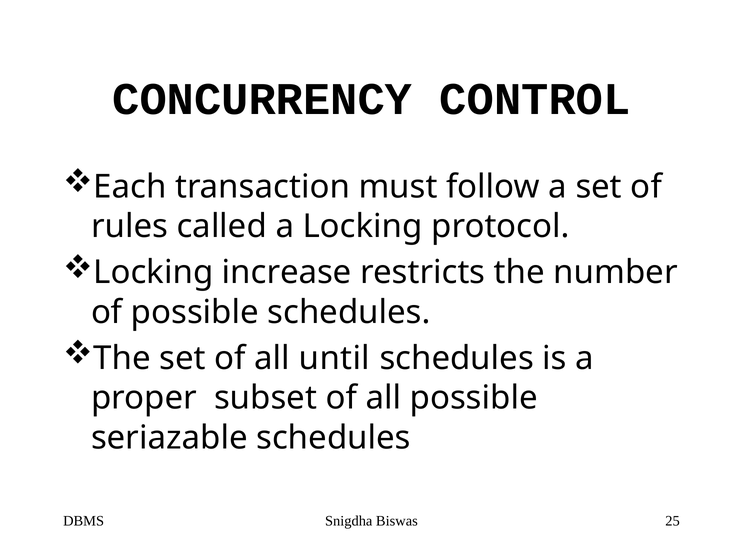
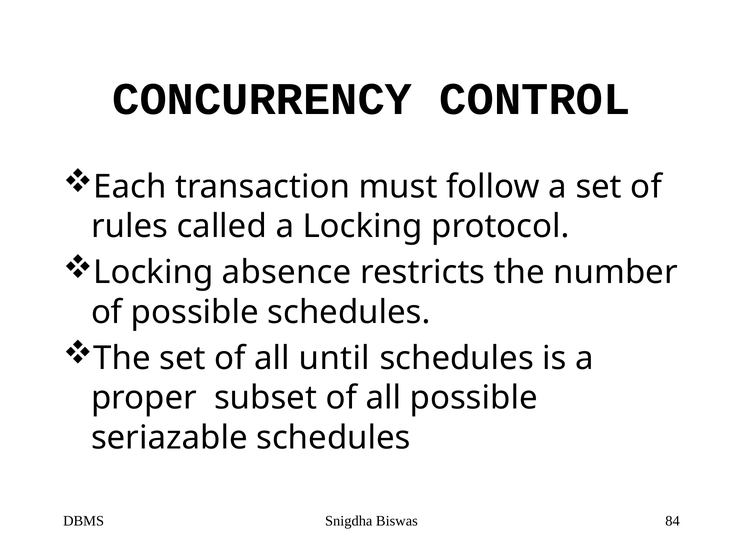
increase: increase -> absence (287, 273)
25: 25 -> 84 (673, 521)
